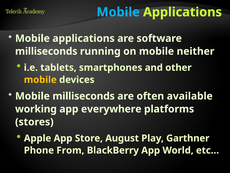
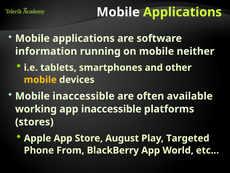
Mobile colour: light blue -> white (118, 12)
milliseconds: milliseconds -> information (46, 51)
Mobile milliseconds: milliseconds -> inaccessible (84, 96)
app everywhere: everywhere -> inaccessible (111, 109)
Garthner: Garthner -> Targeted (188, 138)
